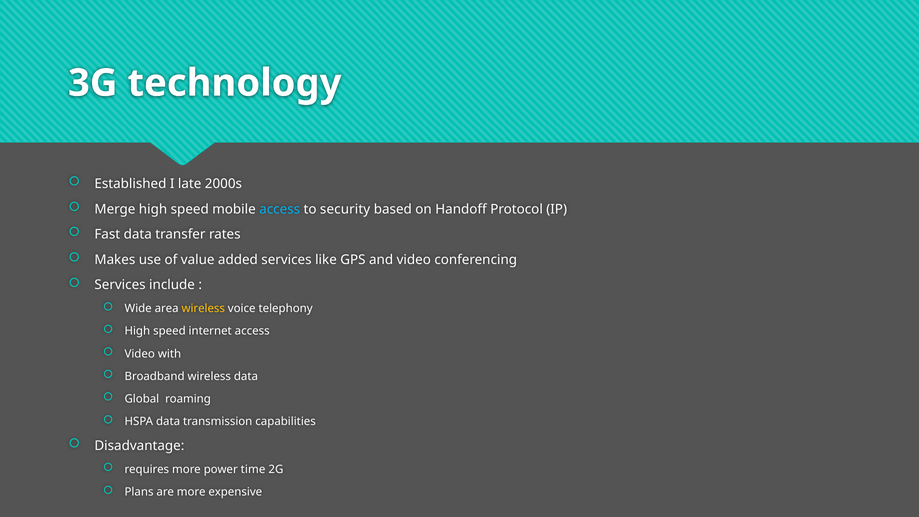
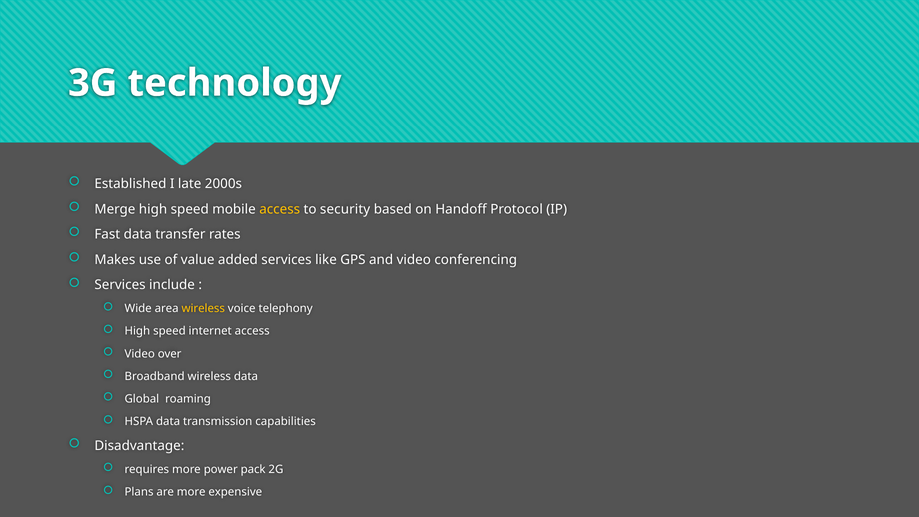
access colour: light blue -> yellow (280, 209)
with: with -> over (170, 354)
time: time -> pack (253, 469)
